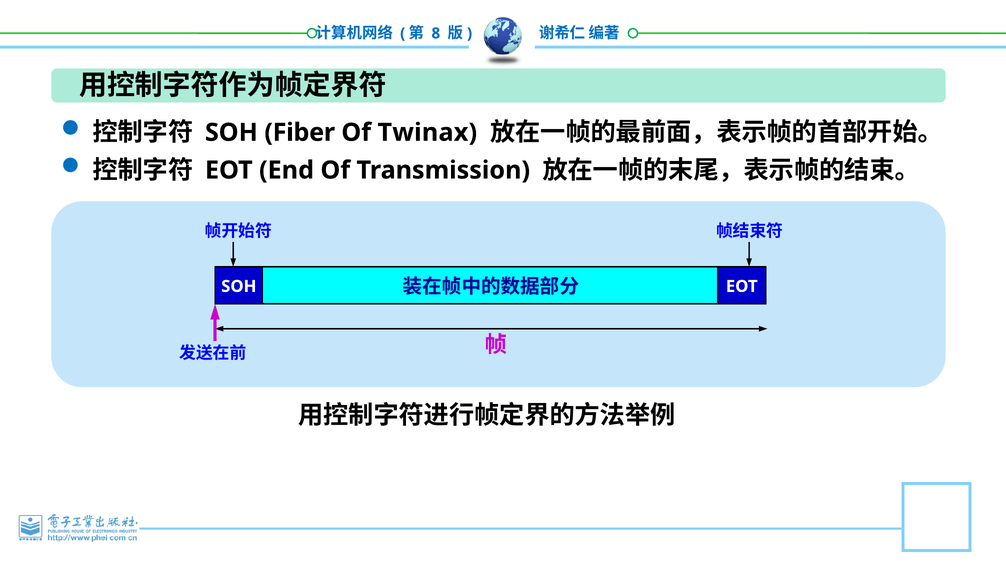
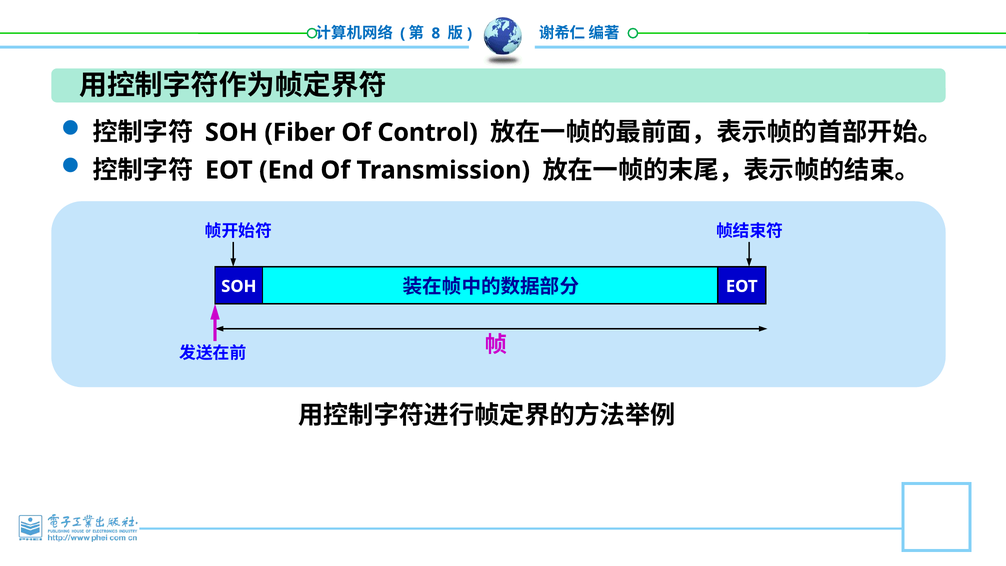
Twinax: Twinax -> Control (428, 133)
